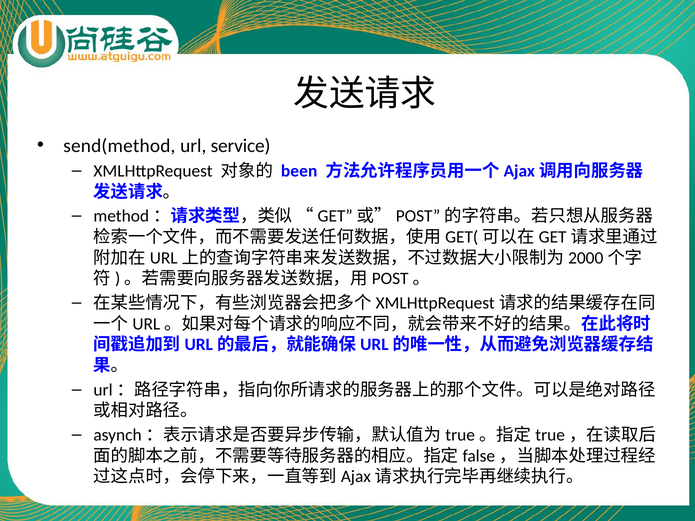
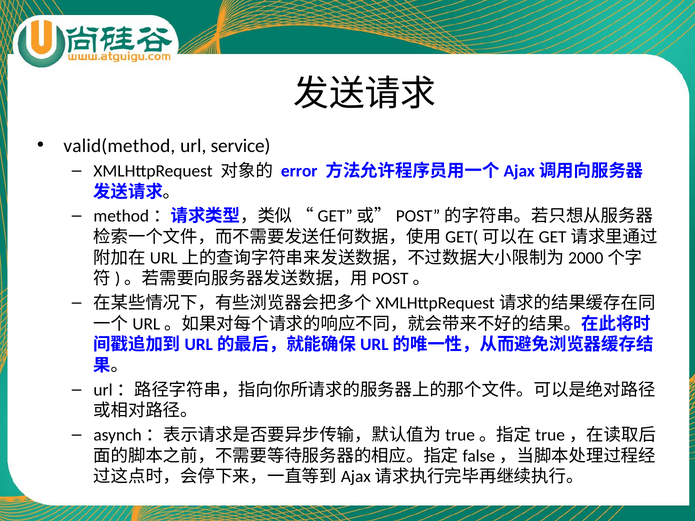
send(method: send(method -> valid(method (119, 146)
been: been -> error (299, 171)
